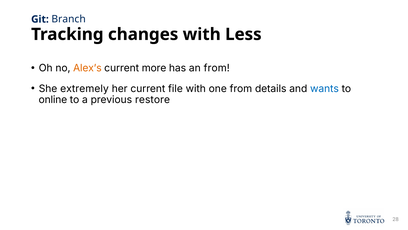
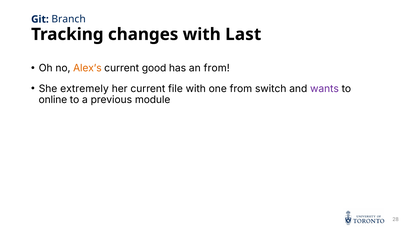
Less: Less -> Last (243, 34)
more: more -> good (154, 68)
details: details -> switch (271, 88)
wants colour: blue -> purple (324, 88)
restore: restore -> module (153, 99)
